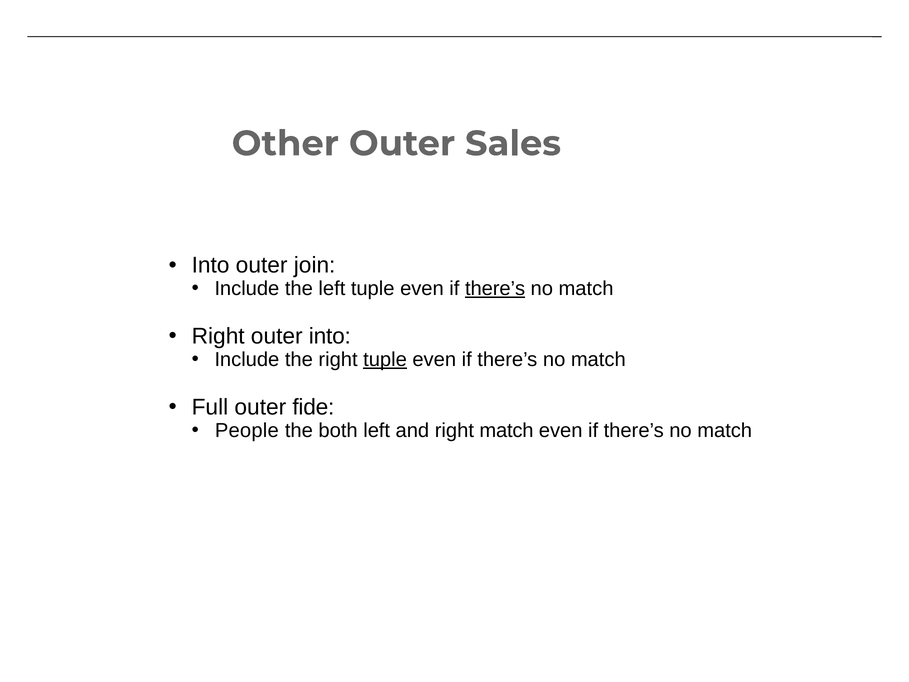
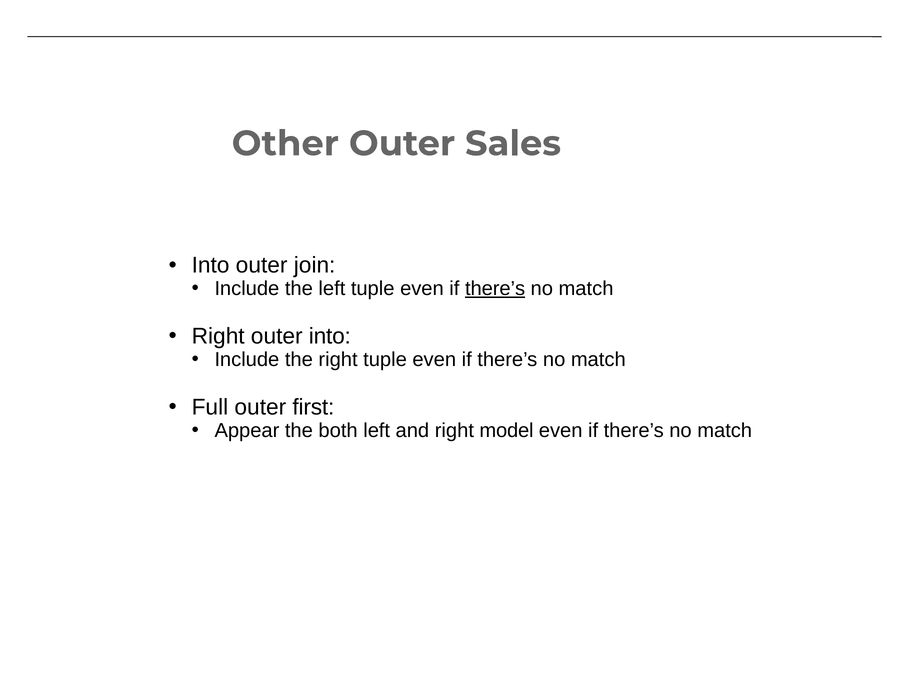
tuple underline: present -> none (385, 359)
fide: fide -> first (313, 407)
People: People -> Appear (247, 430)
right match: match -> model (507, 430)
